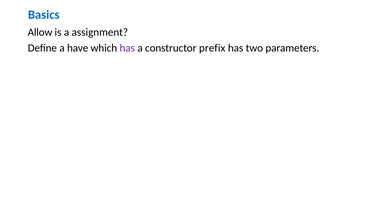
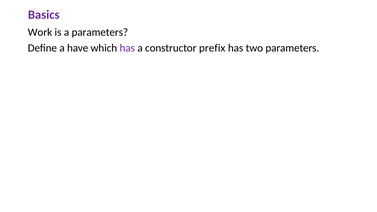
Basics colour: blue -> purple (44, 15)
Allow: Allow -> Work (40, 32)
a assignment: assignment -> parameters (100, 32)
